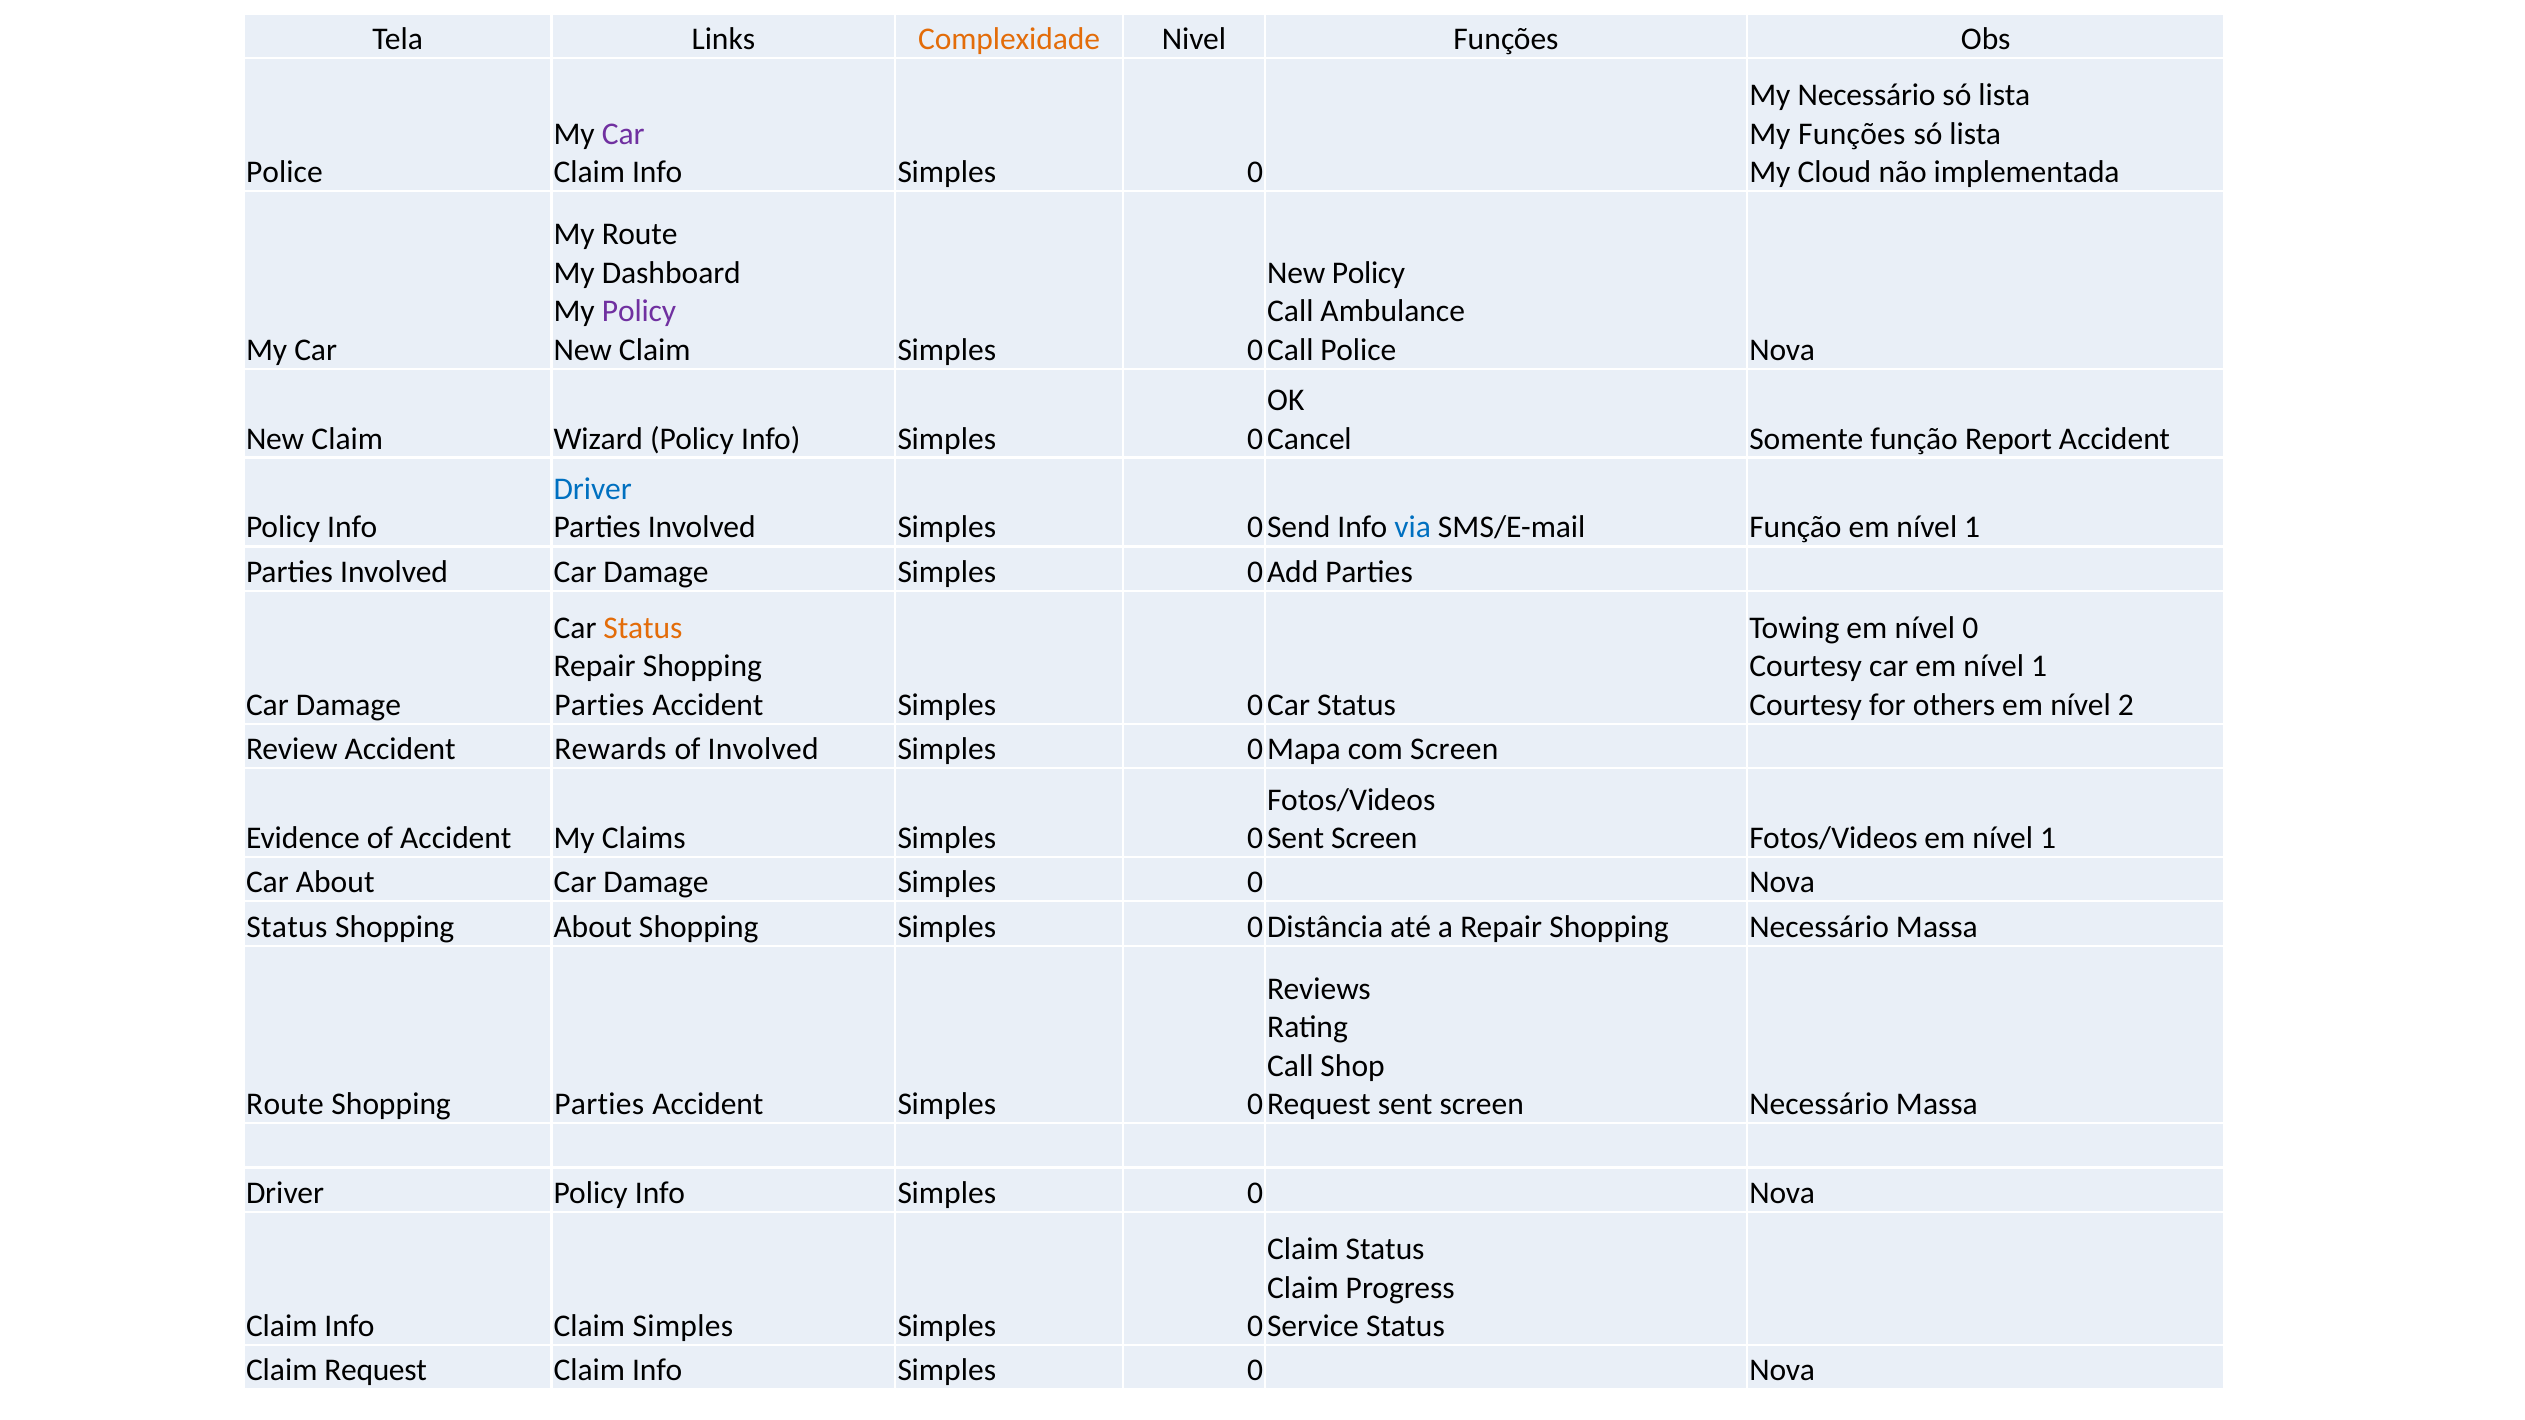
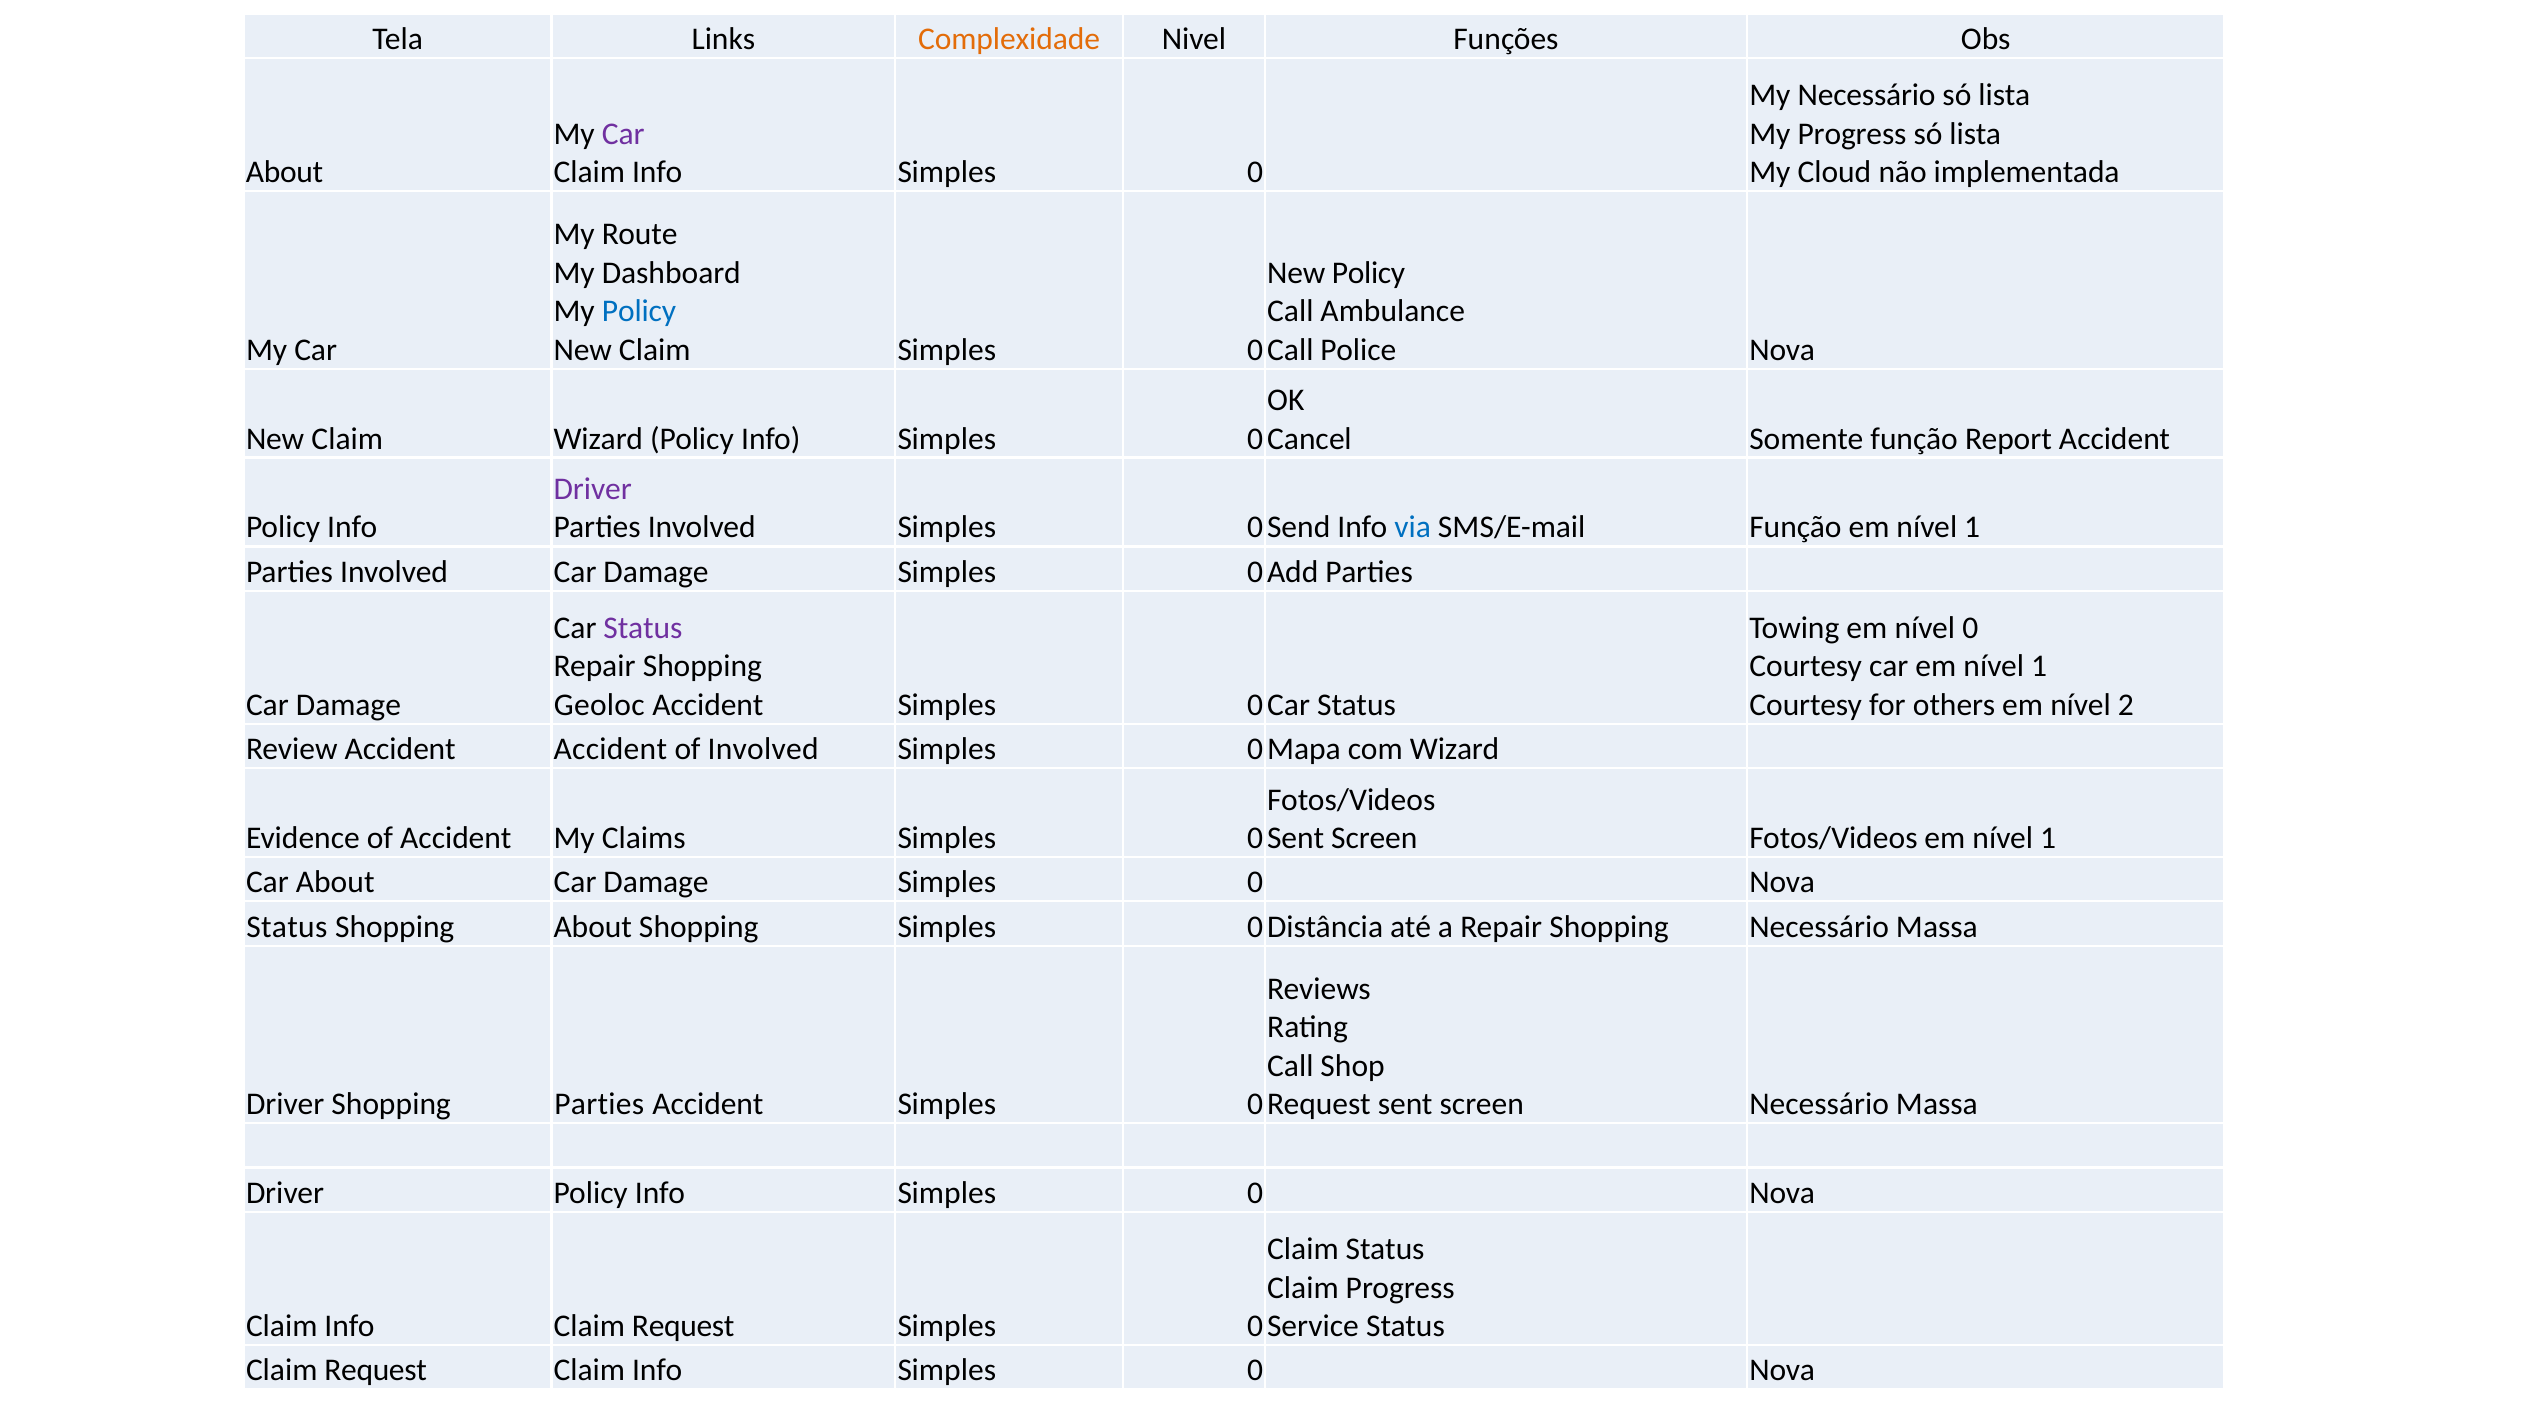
My Funções: Funções -> Progress (1852, 134)
Police: Police -> About (285, 172)
Policy colour: purple -> blue (639, 312)
Driver colour: blue -> purple (593, 489)
Status colour: orange -> purple (643, 628)
Parties: Parties -> Geoloc (599, 705)
Accident Rewards: Rewards -> Accident (610, 749)
com Screen: Screen -> Wizard (1455, 749)
Route: Route -> Driver (285, 1105)
Info Claim Simples: Simples -> Request (683, 1326)
